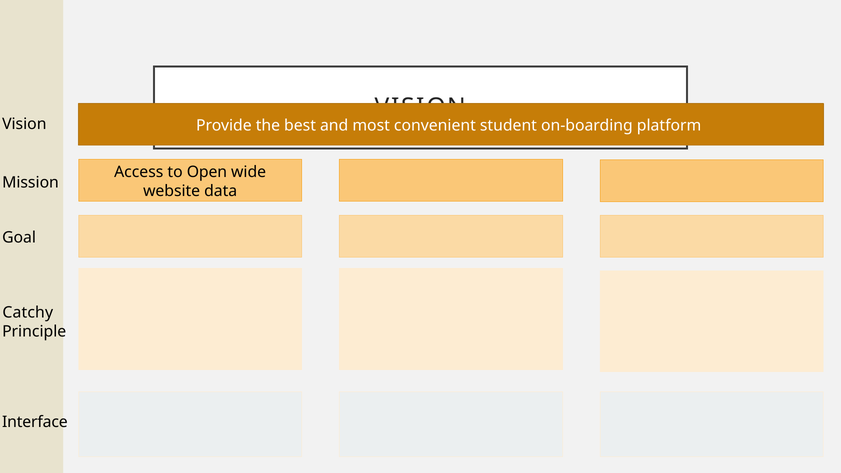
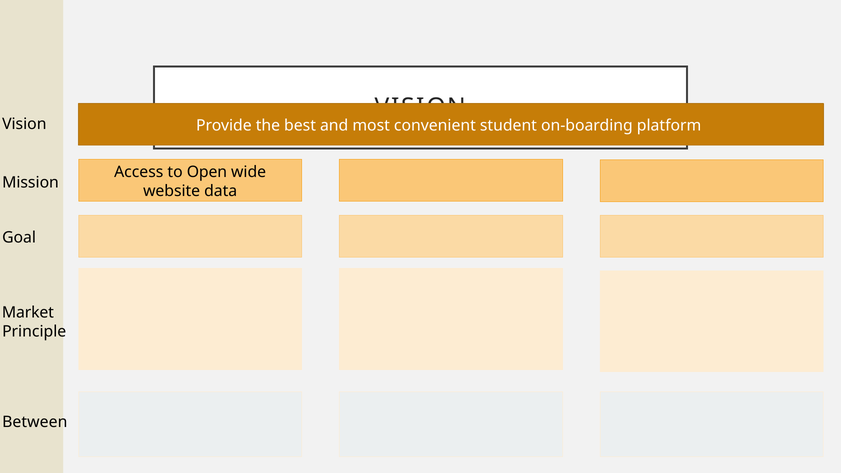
Catchy: Catchy -> Market (28, 313)
Interface: Interface -> Between (35, 422)
